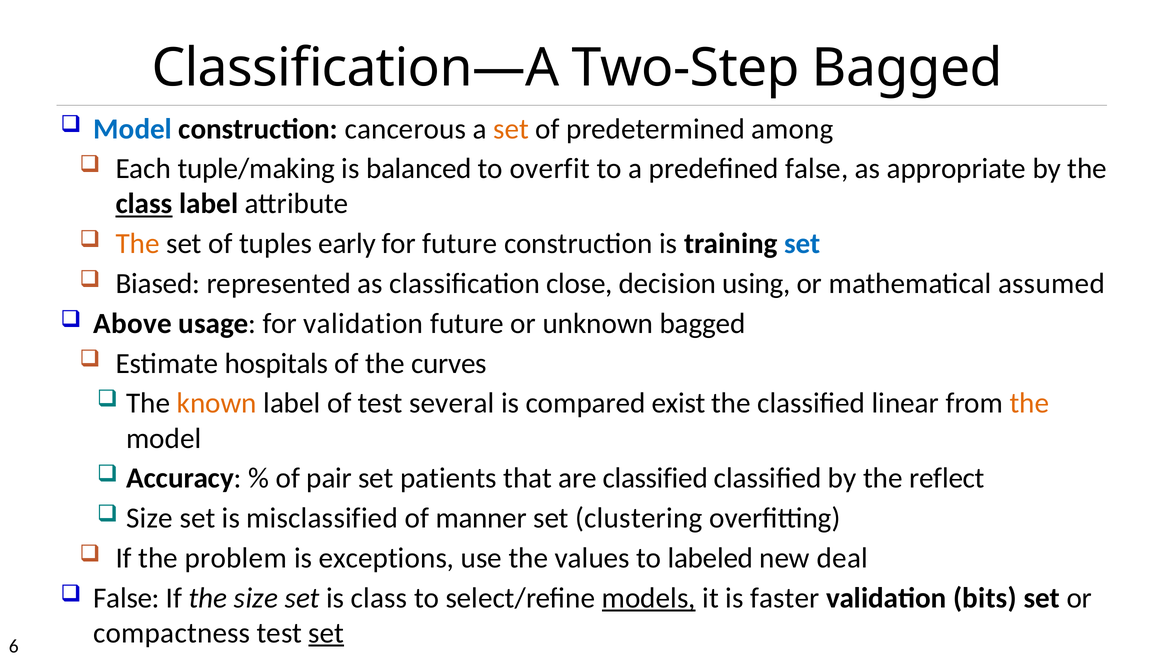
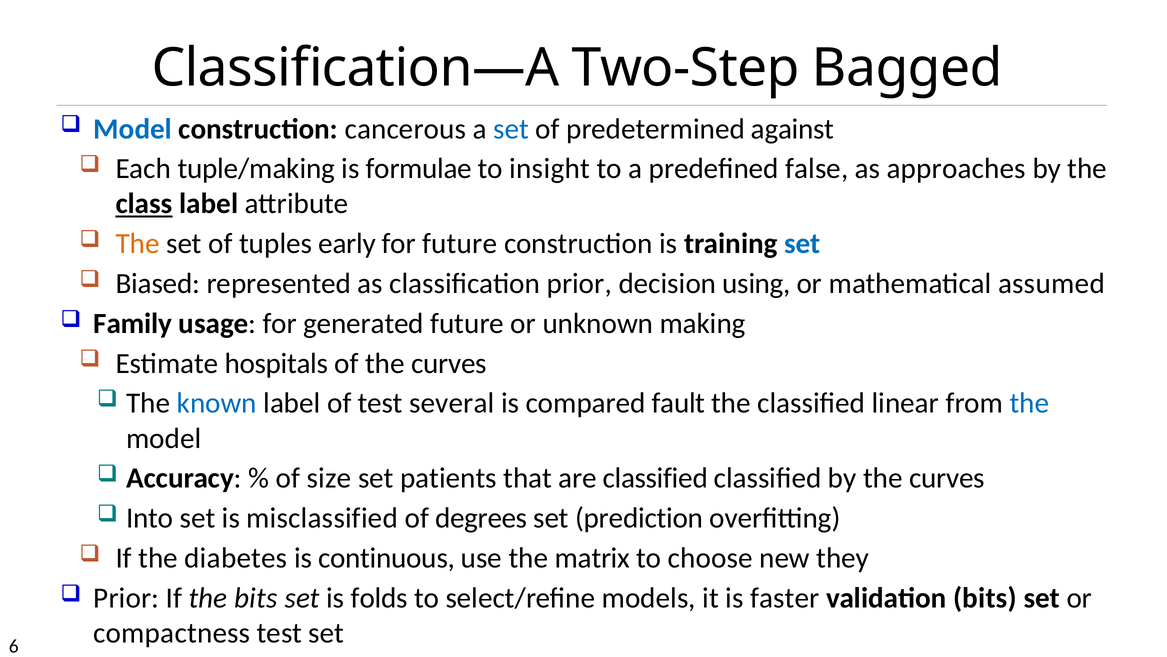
set colour: orange -> blue (511, 129)
among: among -> against (793, 129)
balanced: balanced -> formulae (419, 169)
overfit: overfit -> insight (550, 169)
appropriate: appropriate -> approaches (956, 169)
classification close: close -> prior (579, 283)
Above: Above -> Family (133, 323)
for validation: validation -> generated (363, 323)
unknown bagged: bagged -> making (703, 323)
known colour: orange -> blue (217, 403)
exist: exist -> fault (678, 403)
the colour: orange -> blue (1029, 403)
pair: pair -> size (329, 478)
by the reflect: reflect -> curves (947, 478)
Size: Size -> Into (150, 518)
manner: manner -> degrees (481, 518)
clustering: clustering -> prediction (639, 518)
problem: problem -> diabetes (236, 558)
exceptions: exceptions -> continuous (387, 558)
values: values -> matrix (592, 558)
labeled: labeled -> choose (710, 558)
deal: deal -> they (843, 558)
False: False -> Prior (126, 597)
the size: size -> bits (256, 597)
is class: class -> folds (379, 597)
models underline: present -> none (649, 597)
set underline: present -> none (326, 632)
